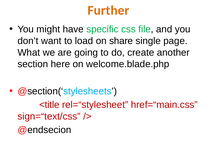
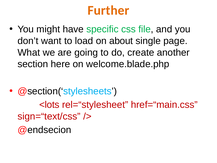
share: share -> about (121, 41)
<title: <title -> <lots (49, 105)
